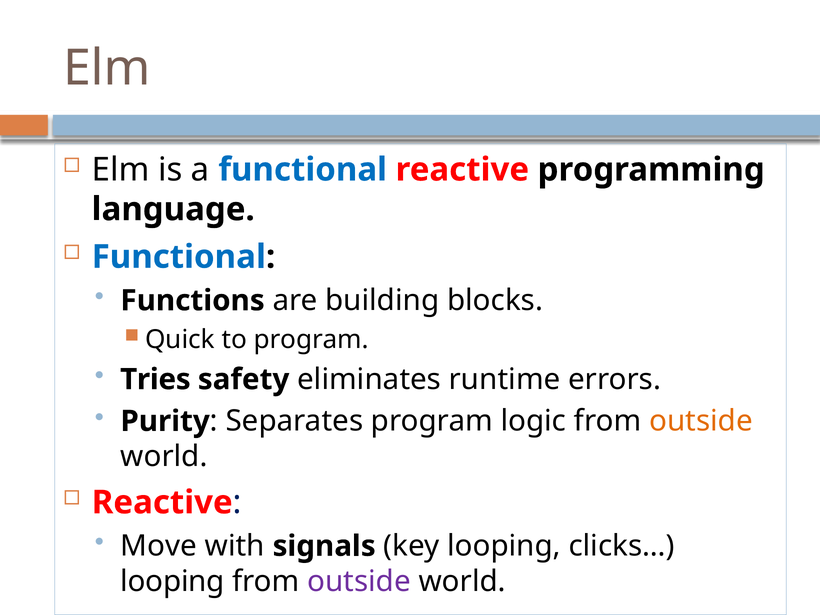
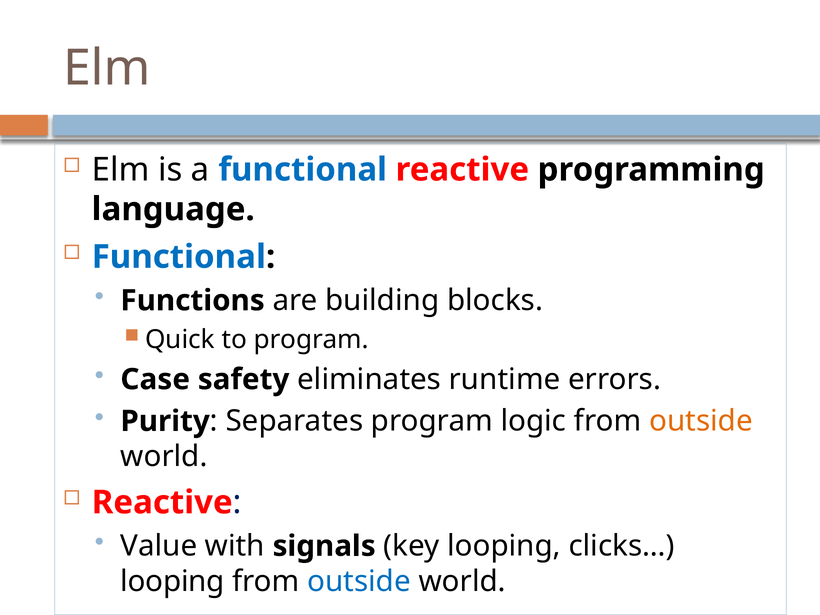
Tries: Tries -> Case (155, 379)
Move: Move -> Value (159, 546)
outside colour: purple -> blue (359, 582)
